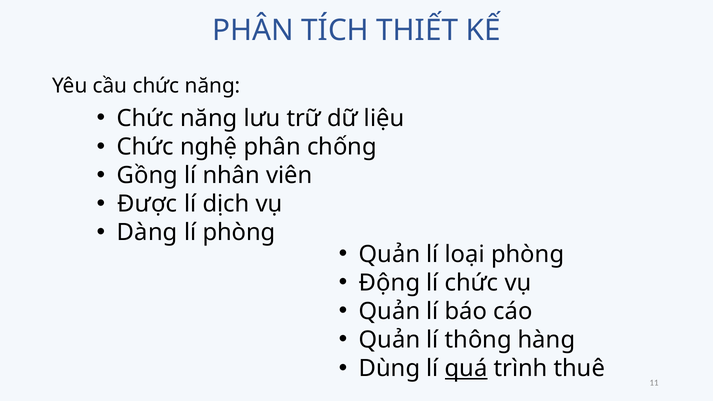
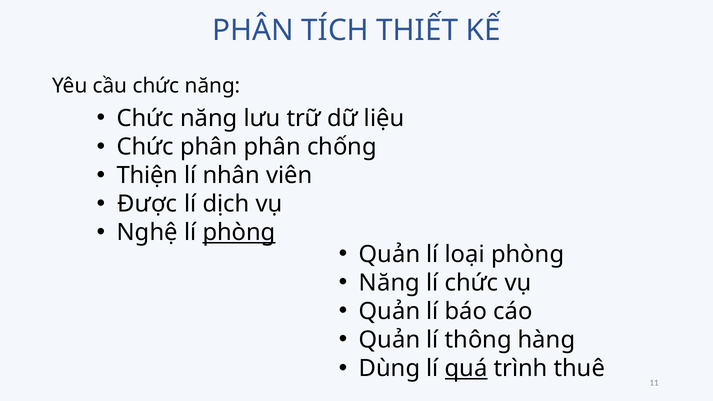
Chức nghệ: nghệ -> phân (209, 147)
Gồng: Gồng -> Thiện (147, 175)
Dàng: Dàng -> Nghệ (147, 233)
phòng underline: none -> present (239, 233)
Động: Động -> Năng (389, 283)
